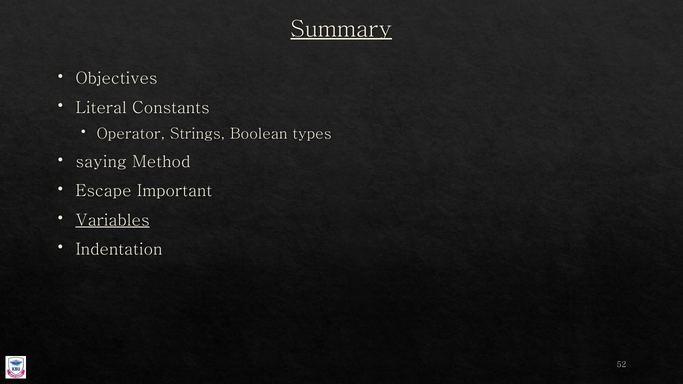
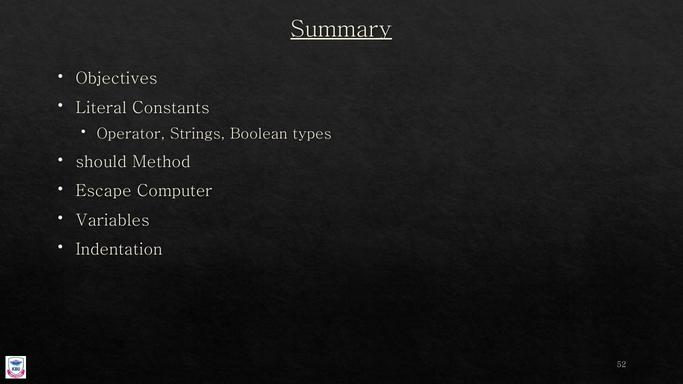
saying: saying -> should (101, 162)
Important: Important -> Computer (175, 191)
Variables underline: present -> none (113, 220)
